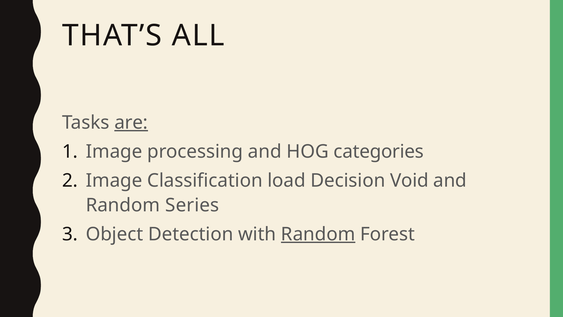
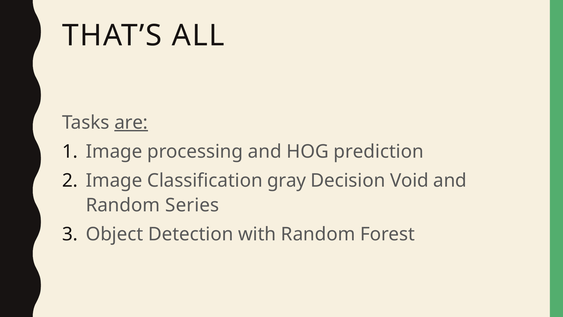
categories: categories -> prediction (379, 151)
load: load -> gray (287, 180)
Random underline: present -> none (318, 234)
